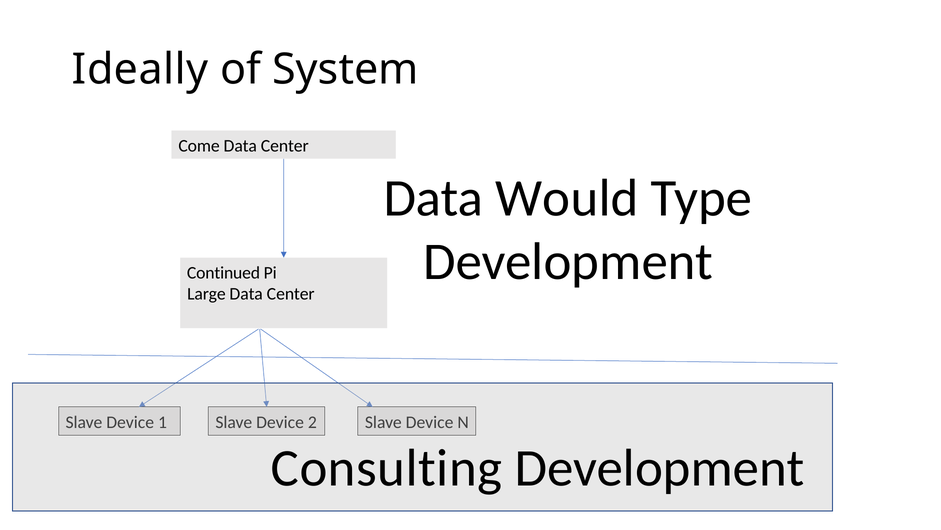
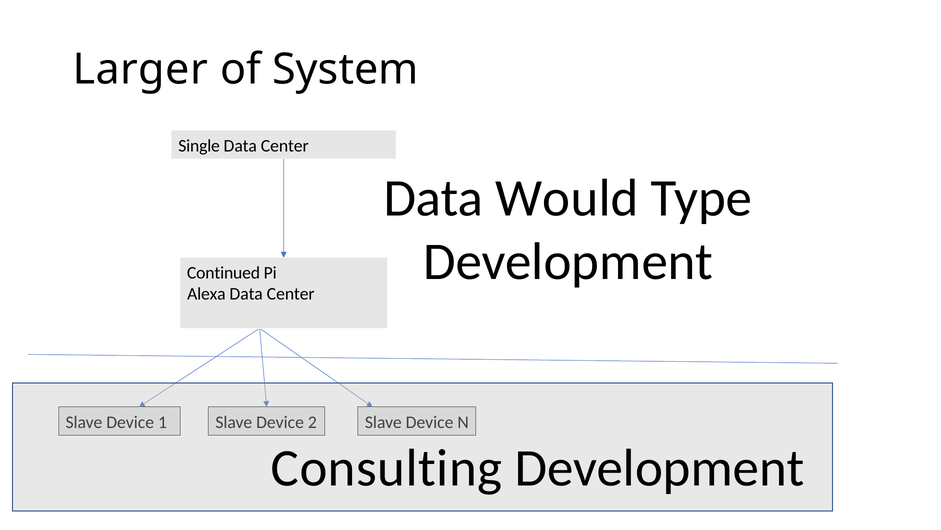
Ideally: Ideally -> Larger (140, 69)
Come: Come -> Single (199, 146)
Large: Large -> Alexa (206, 294)
